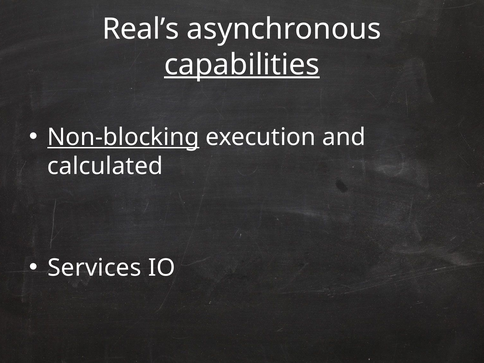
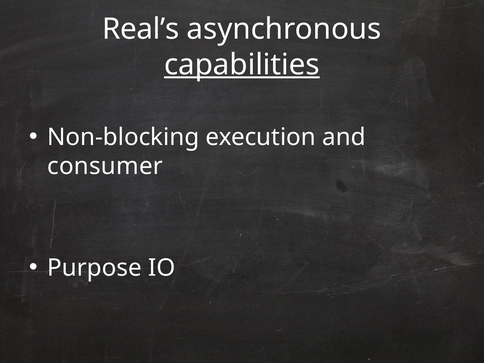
Non-blocking underline: present -> none (123, 137)
calculated: calculated -> consumer (105, 166)
Services: Services -> Purpose (95, 268)
